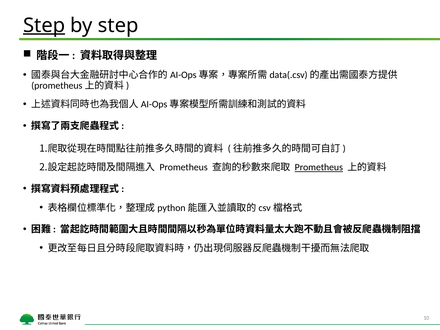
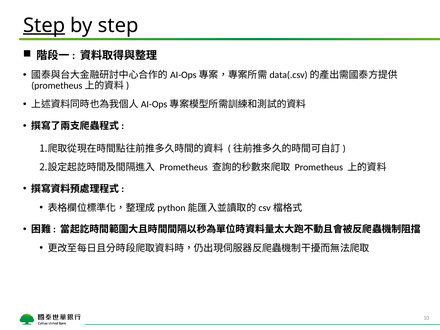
Prometheus underline: present -> none (319, 167)
